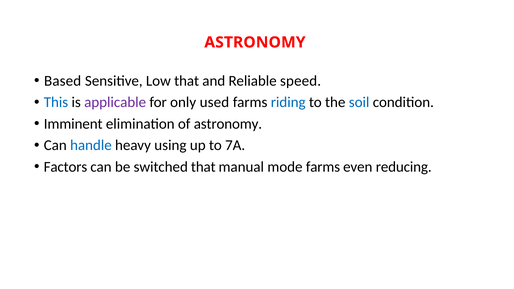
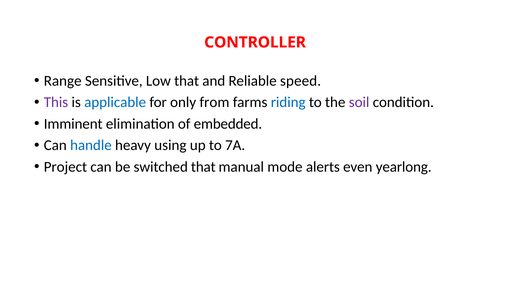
ASTRONOMY: ASTRONOMY -> CONTROLLER (255, 42)
Based: Based -> Range (63, 81)
This colour: blue -> purple (56, 102)
applicable colour: purple -> blue (115, 102)
used: used -> from (214, 102)
soil colour: blue -> purple (359, 102)
of astronomy: astronomy -> embedded (228, 124)
Factors: Factors -> Project (65, 167)
mode farms: farms -> alerts (323, 167)
reducing: reducing -> yearlong (404, 167)
